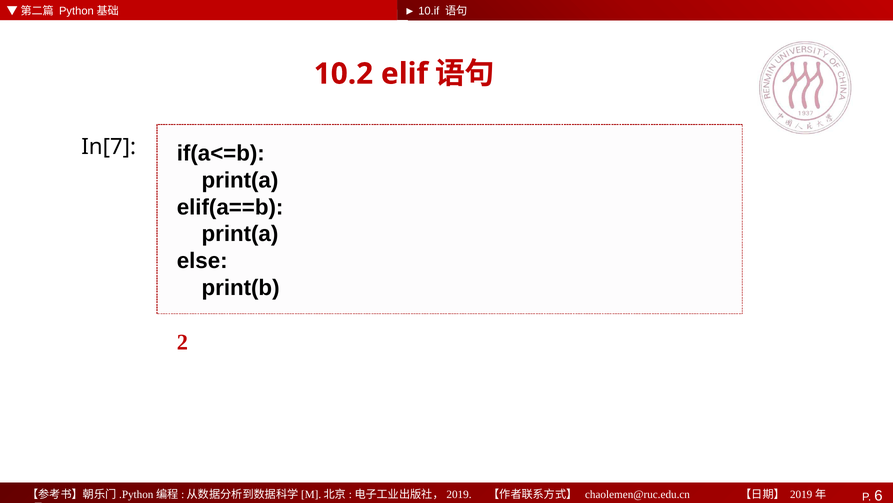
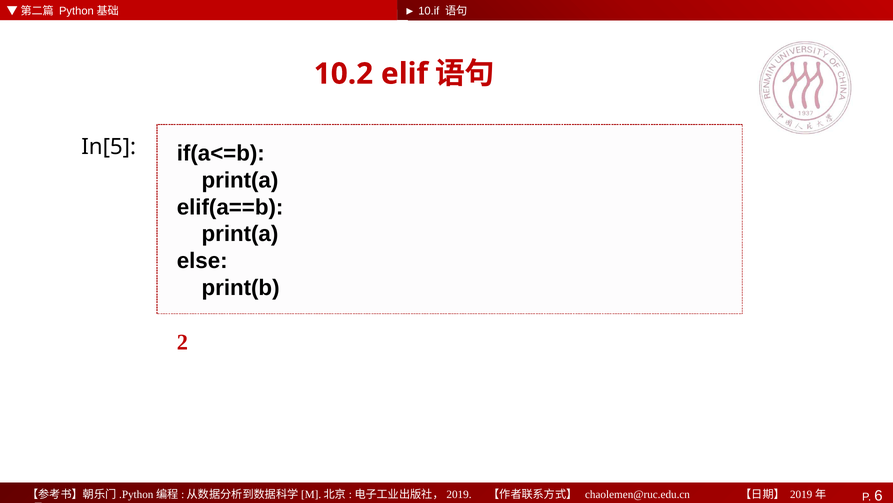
In[7: In[7 -> In[5 (109, 147)
